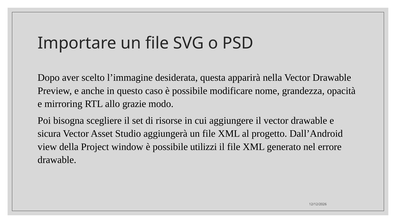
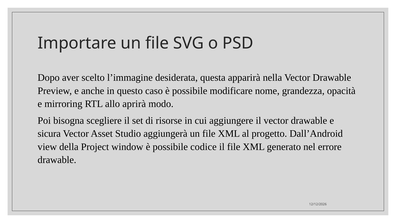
grazie: grazie -> aprirà (134, 104)
utilizzi: utilizzi -> codice (203, 147)
